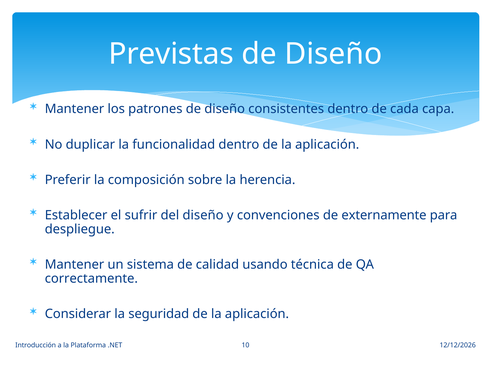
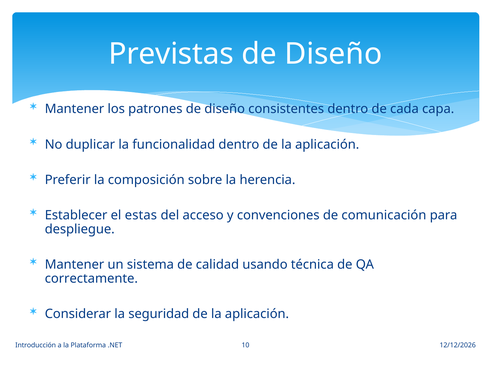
sufrir: sufrir -> estas (141, 215)
del diseño: diseño -> acceso (203, 215)
externamente: externamente -> comunicación (384, 215)
